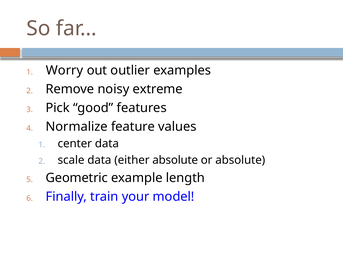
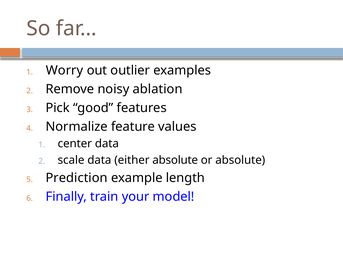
extreme: extreme -> ablation (158, 89)
Geometric: Geometric -> Prediction (77, 178)
